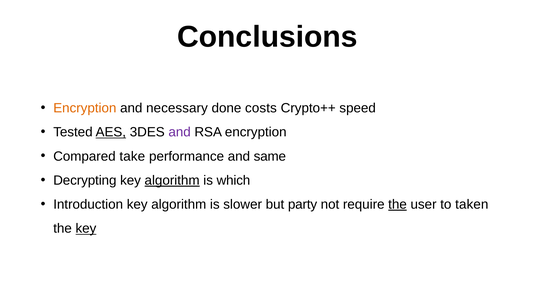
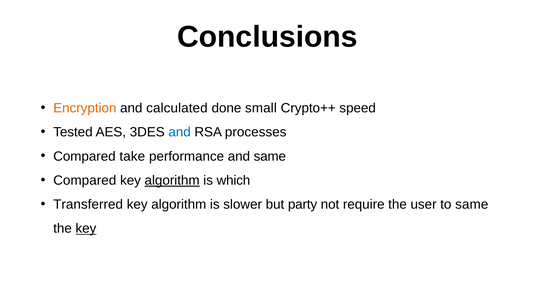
necessary: necessary -> calculated (177, 108)
costs: costs -> small (261, 108)
AES underline: present -> none (111, 132)
and colour: purple -> blue (180, 132)
RSA encryption: encryption -> processes (256, 132)
Decrypting: Decrypting -> Compared (85, 180)
Introduction: Introduction -> Transferred (88, 204)
the underline: present -> none (398, 204)
to taken: taken -> same (472, 204)
